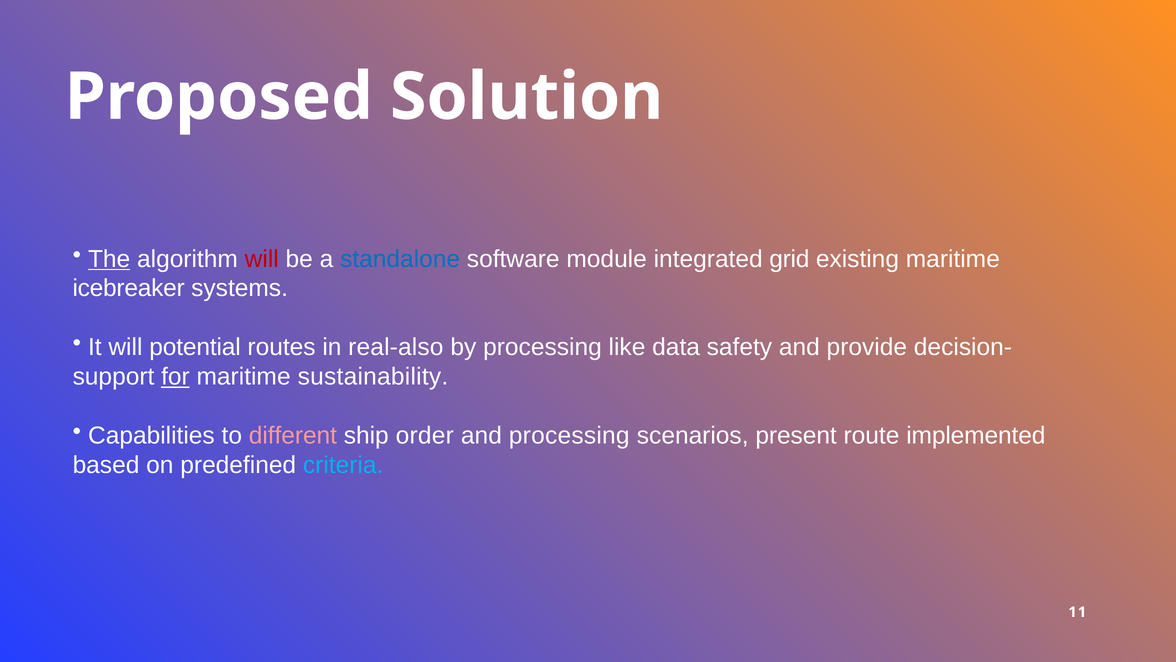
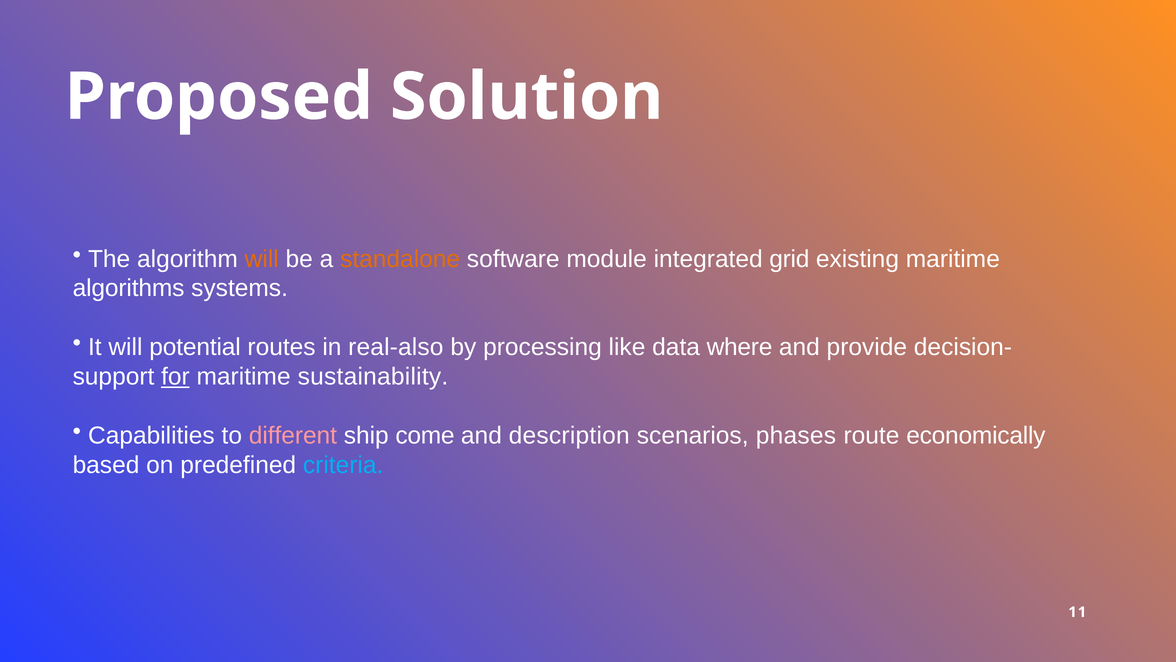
The underline: present -> none (109, 259)
will colour: red -> orange (262, 259)
standalone colour: blue -> orange (400, 259)
icebreaker: icebreaker -> algorithms (129, 288)
safety: safety -> where (740, 347)
order: order -> come (425, 435)
and processing: processing -> description (569, 435)
present: present -> phases (796, 435)
implemented: implemented -> economically (976, 435)
